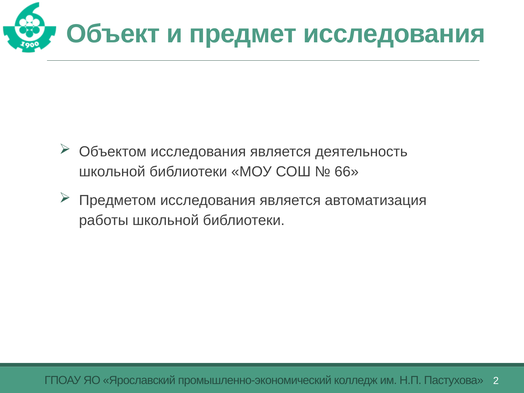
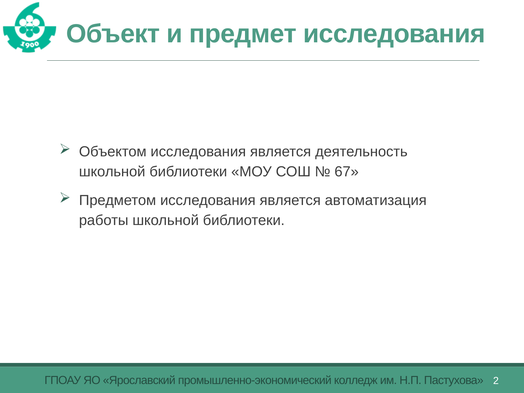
66: 66 -> 67 (347, 172)
